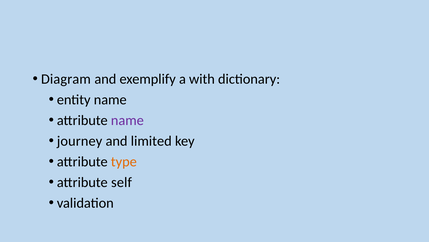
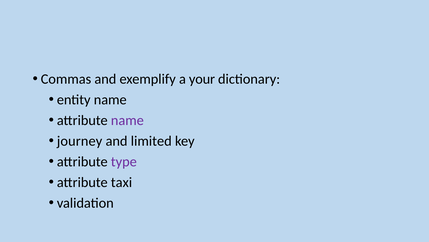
Diagram: Diagram -> Commas (66, 79)
with: with -> your (202, 79)
type colour: orange -> purple (124, 161)
self: self -> taxi (122, 182)
